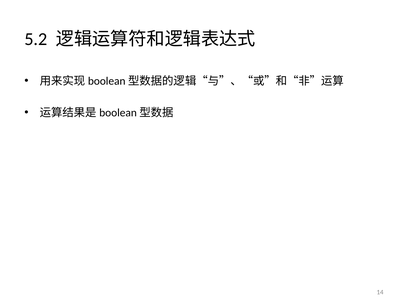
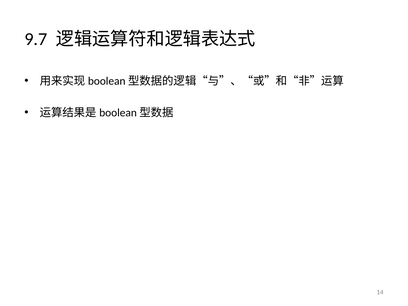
5.2: 5.2 -> 9.7 (36, 39)
